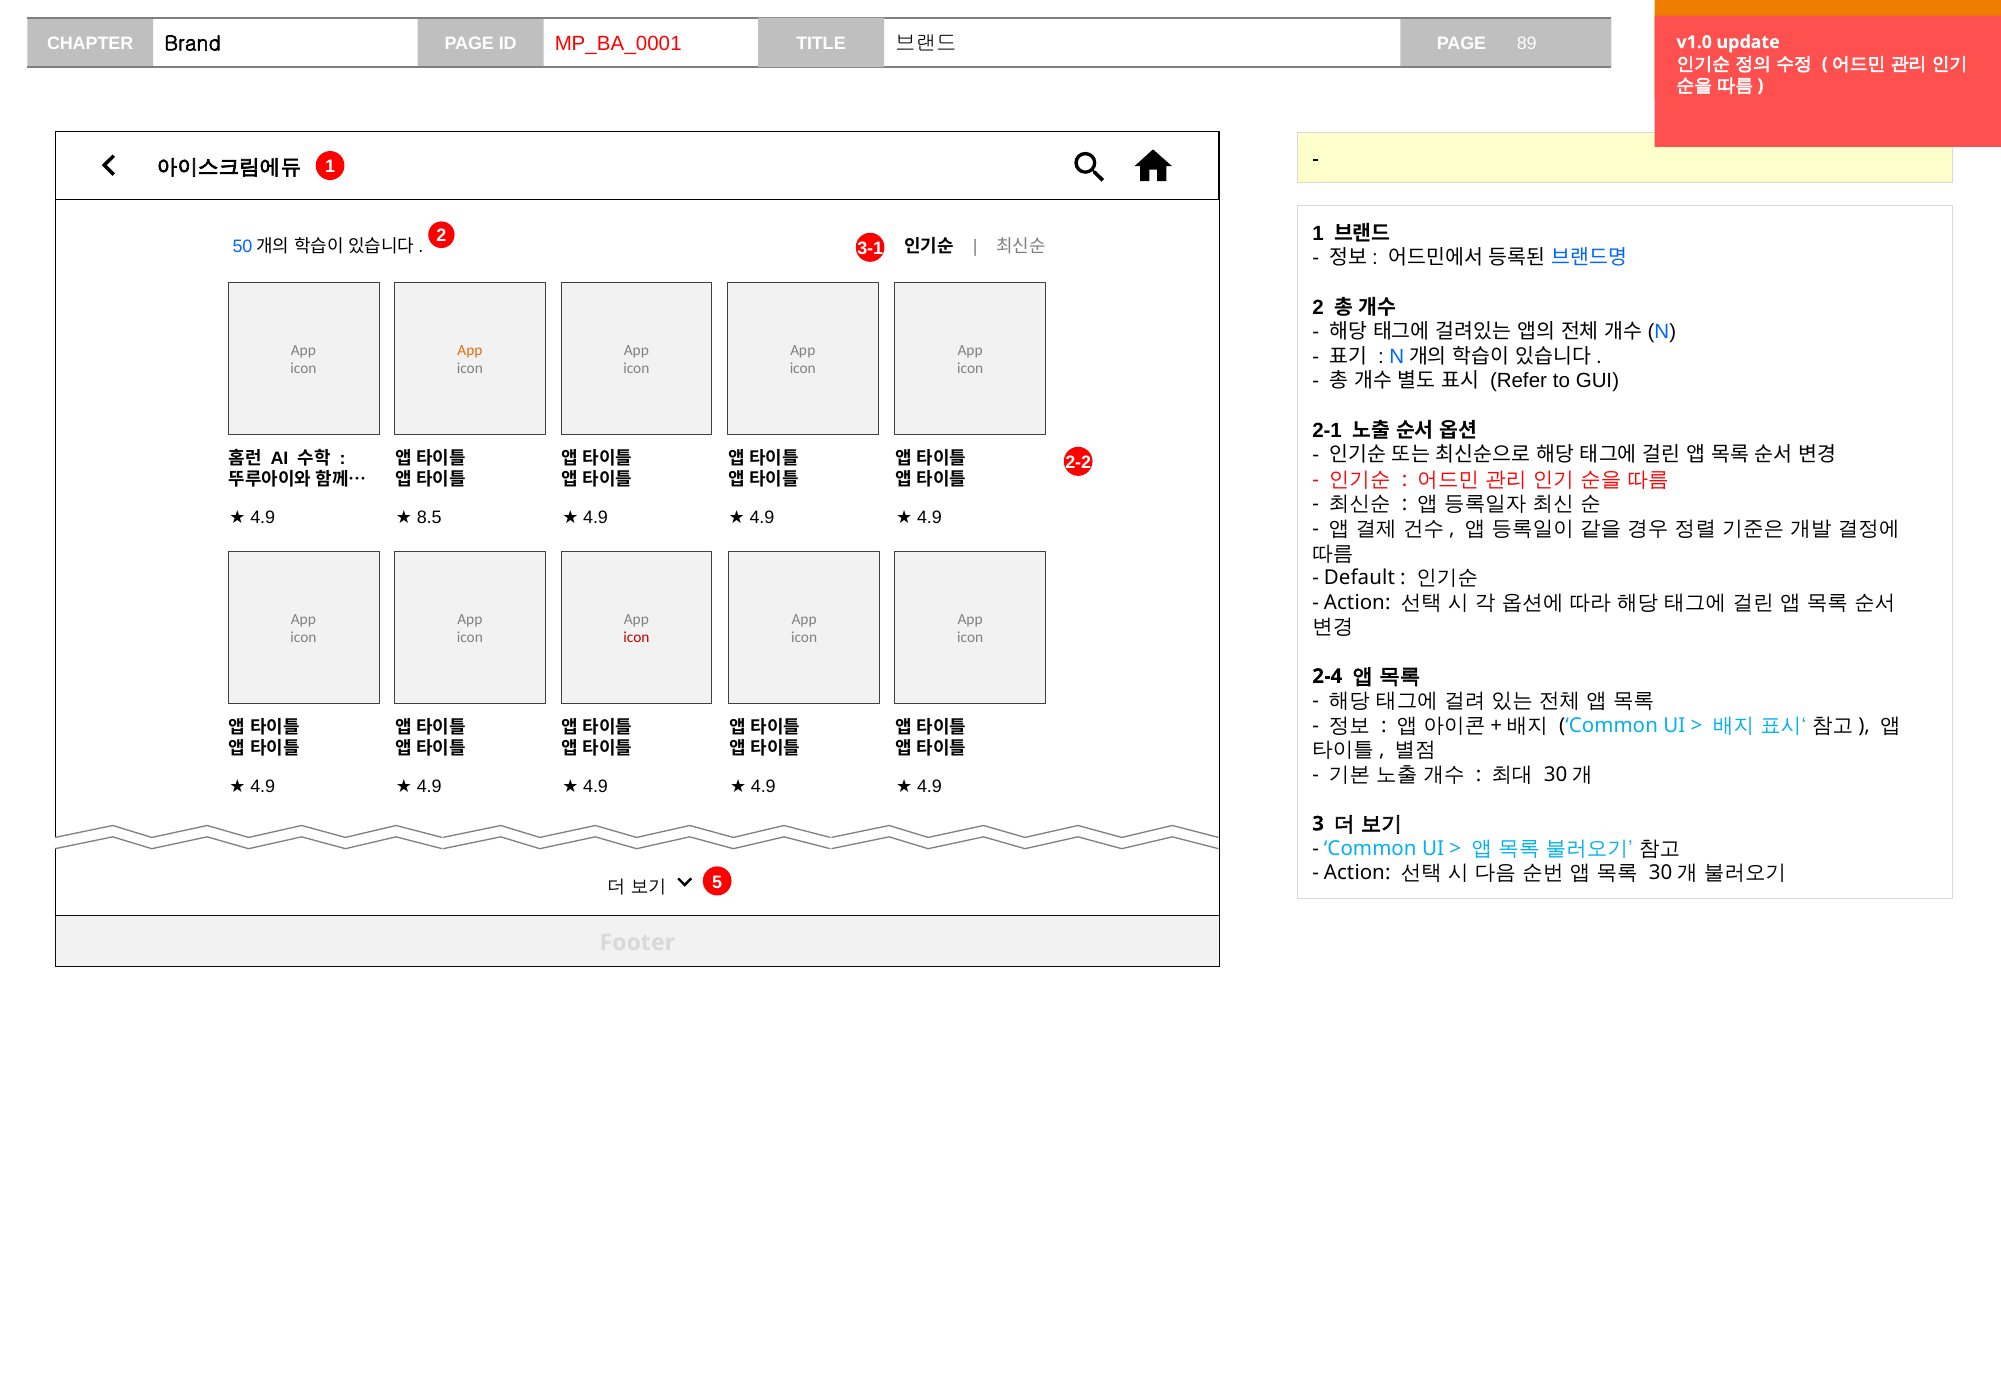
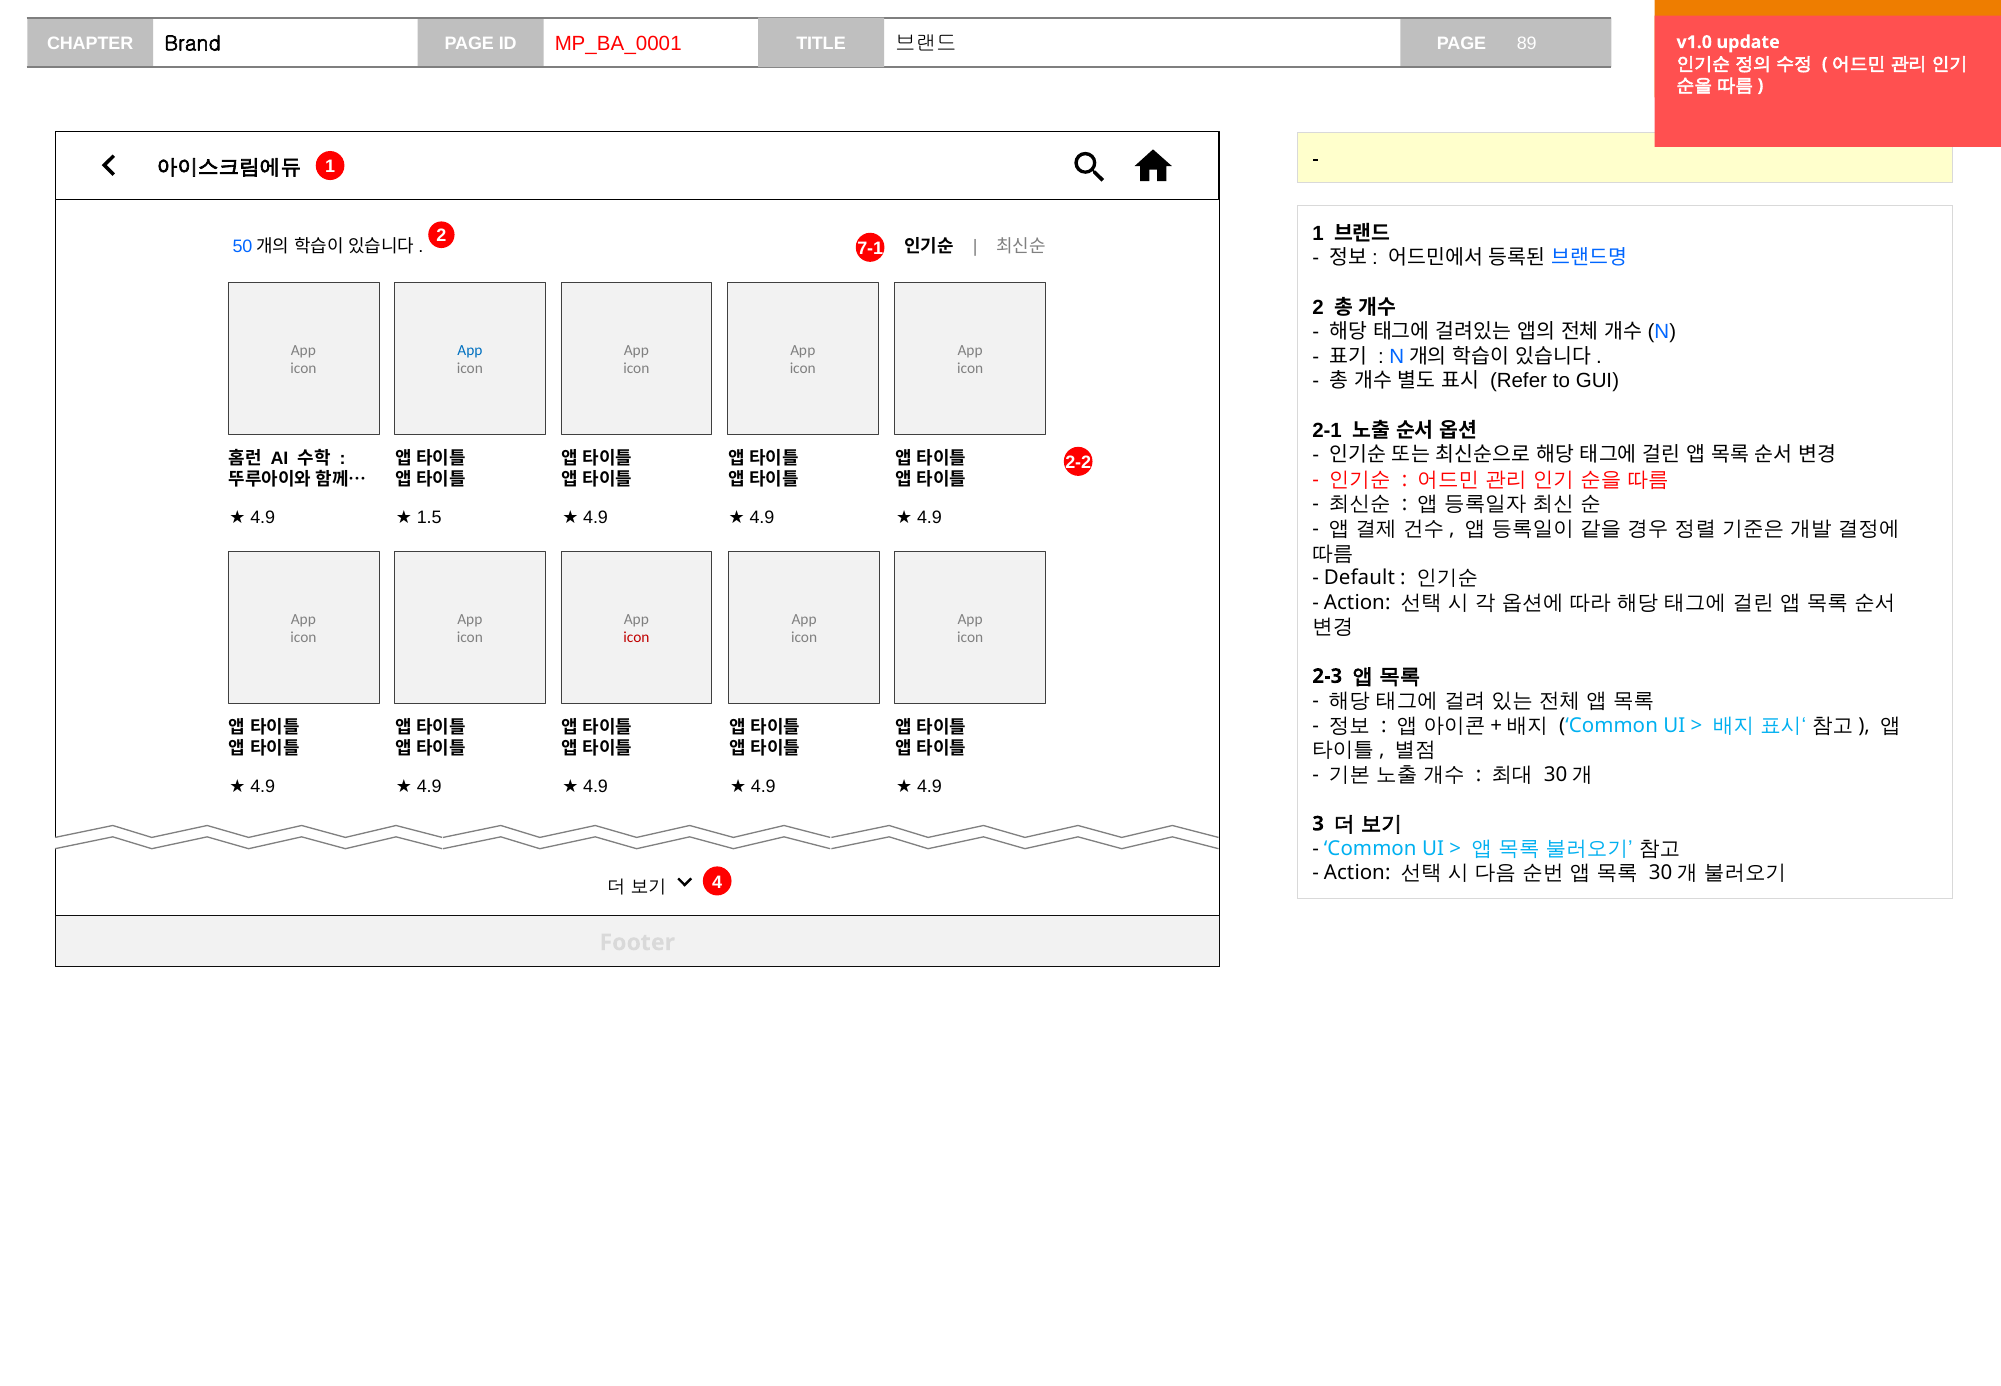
3-1: 3-1 -> 7-1 (870, 248)
App colour: orange -> blue (470, 350)
8.5: 8.5 -> 1.5 (429, 517)
2-4: 2-4 -> 2-3 (1327, 676)
5: 5 -> 4 (717, 882)
